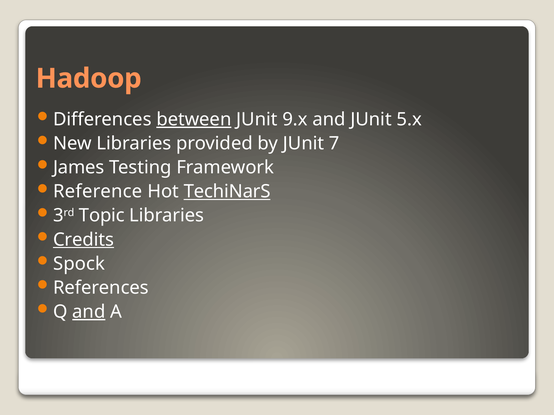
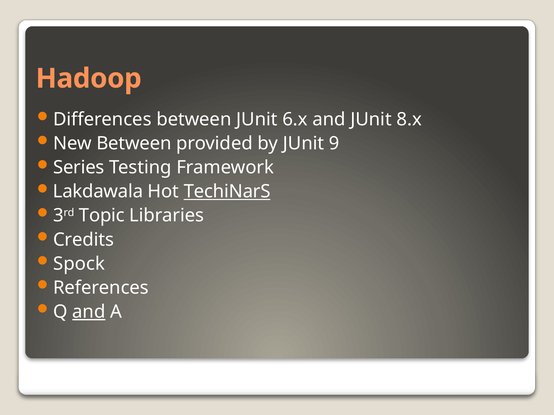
between underline: present -> none (194, 119)
9.x: 9.x -> 6.x (295, 119)
5.x: 5.x -> 8.x (409, 119)
New Libraries: Libraries -> Between (134, 144)
7: 7 -> 9 (334, 144)
James: James -> Series (79, 168)
Reference: Reference -> Lakdawala (98, 192)
Credits underline: present -> none (84, 240)
